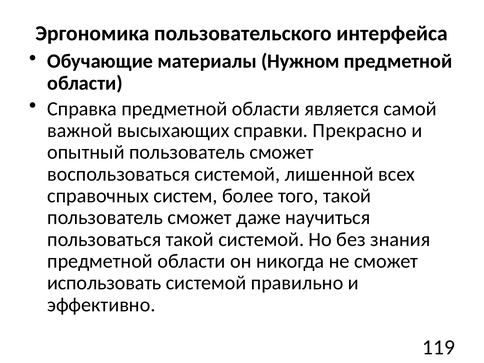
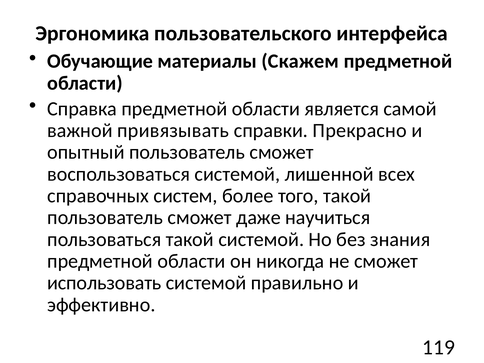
Нужном: Нужном -> Скажем (300, 61)
высыхающих: высыхающих -> привязывать (173, 131)
